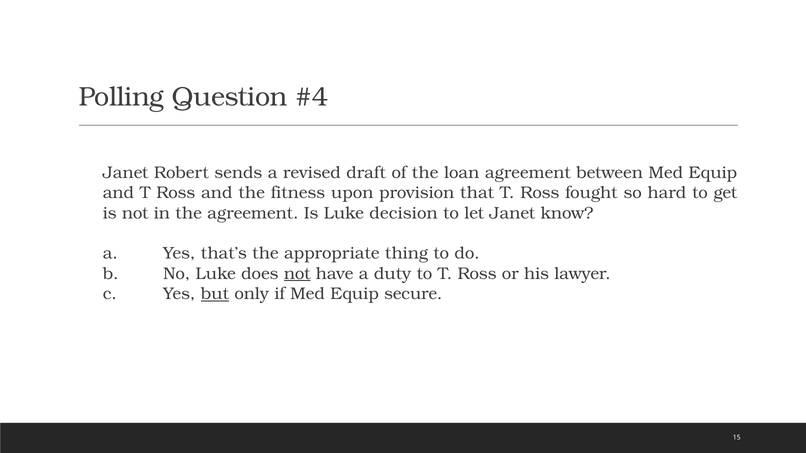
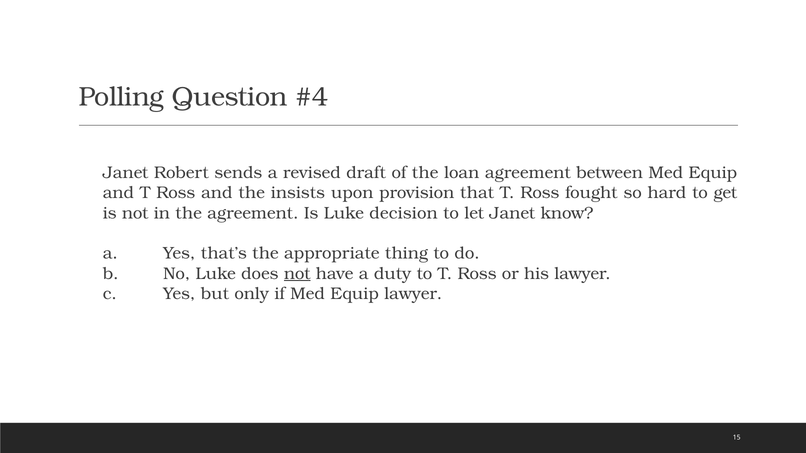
fitness: fitness -> insists (298, 193)
but underline: present -> none (215, 294)
Equip secure: secure -> lawyer (413, 294)
